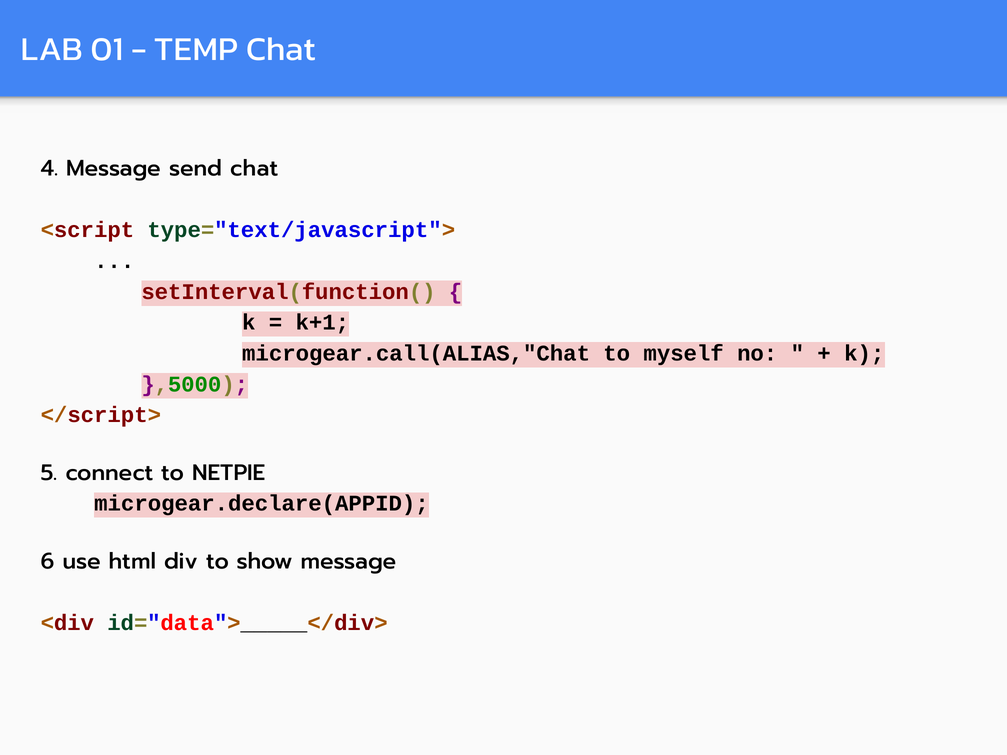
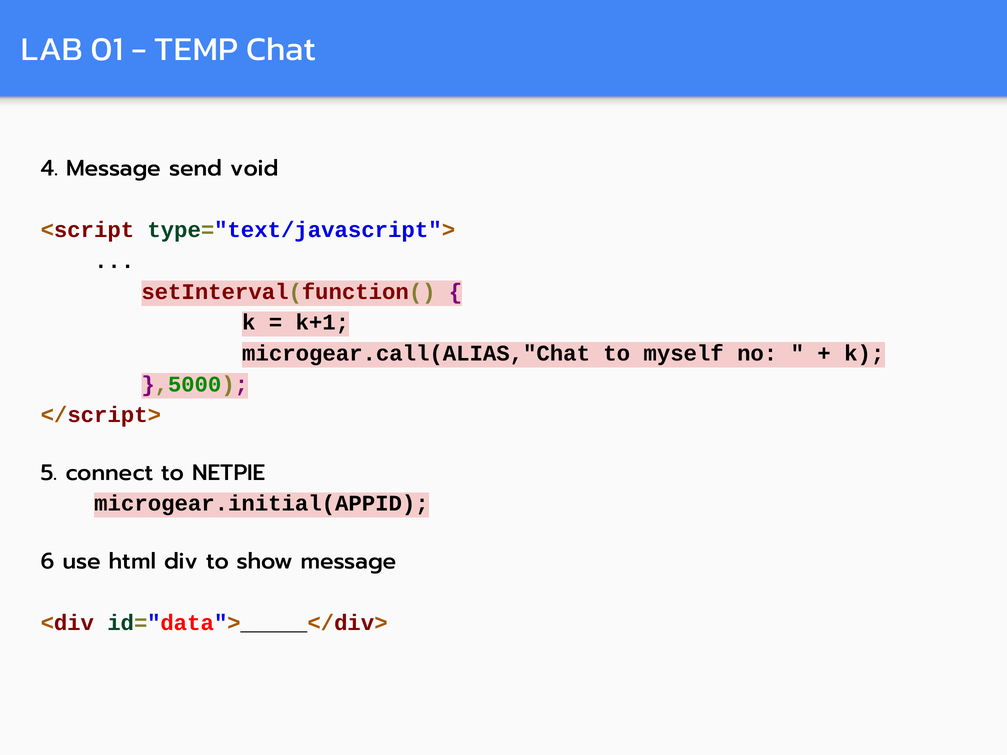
send chat: chat -> void (254, 168)
microgear.declare(APPID: microgear.declare(APPID -> microgear.initial(APPID (261, 504)
